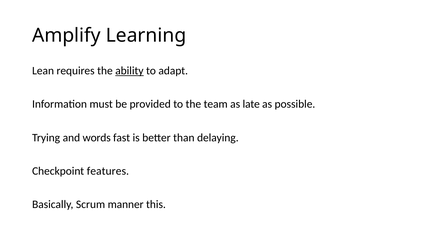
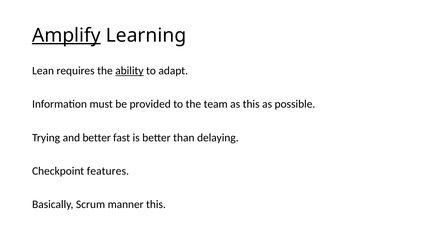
Amplify underline: none -> present (66, 35)
as late: late -> this (251, 104)
and words: words -> better (97, 137)
